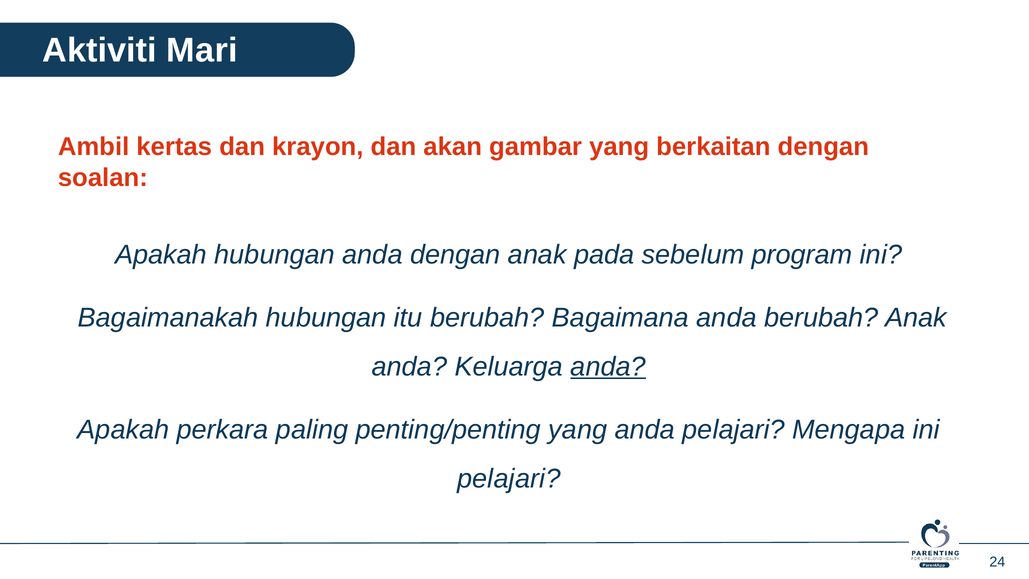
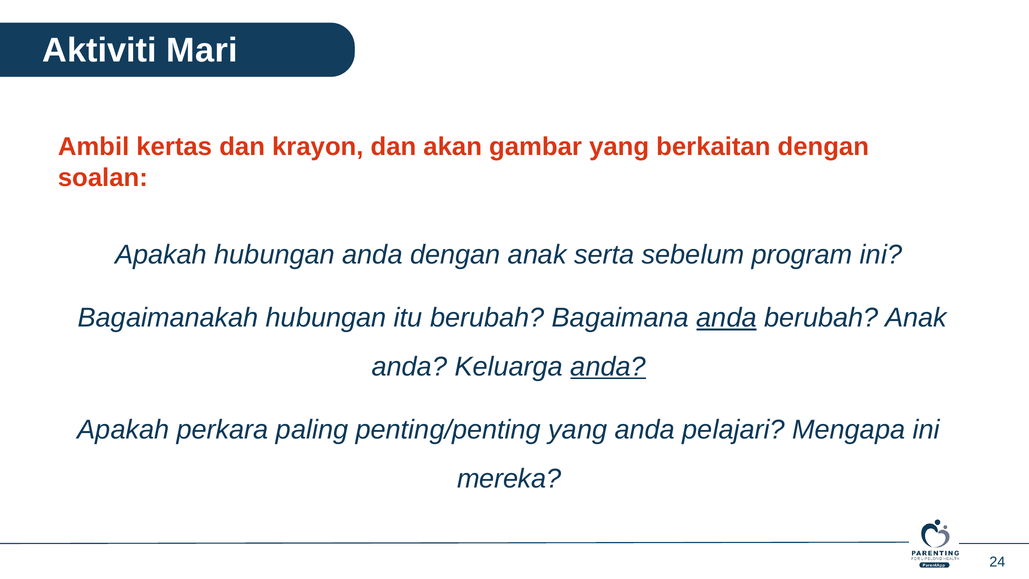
pada: pada -> serta (604, 255)
anda underline: none -> present (727, 318)
pelajari: pelajari -> mereka (509, 479)
